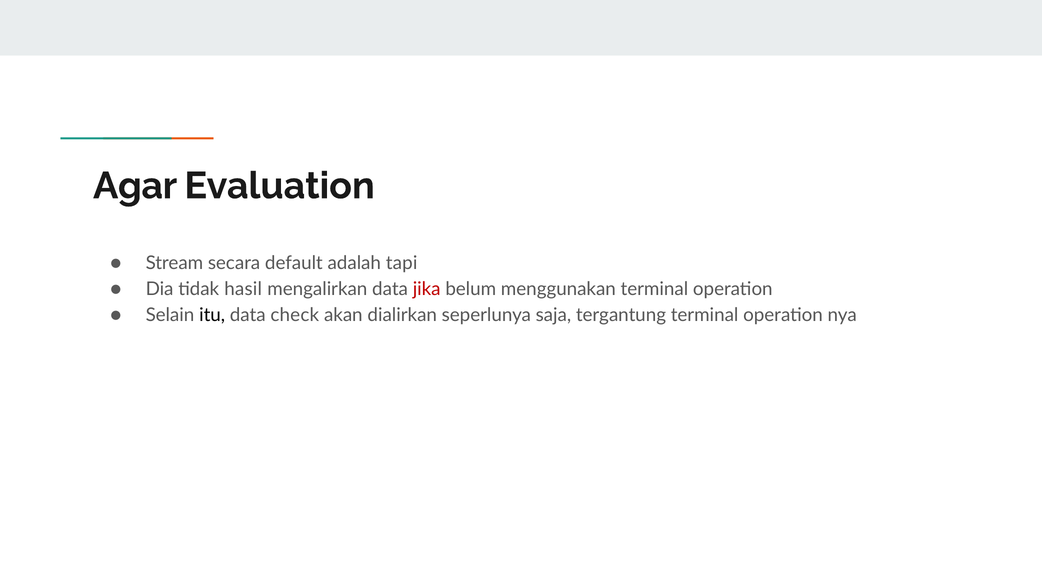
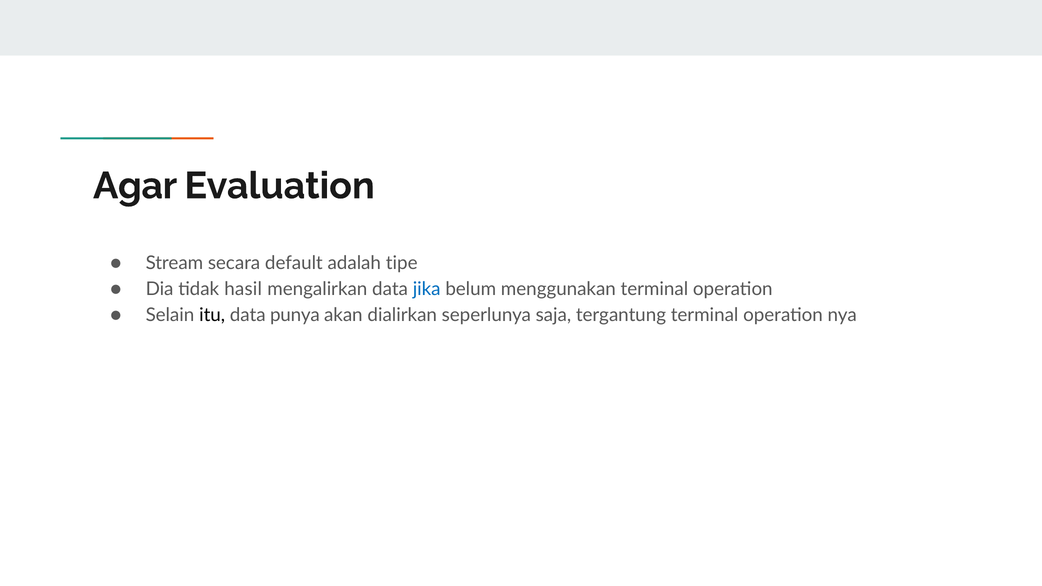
tapi: tapi -> tipe (402, 263)
jika colour: red -> blue (427, 289)
check: check -> punya (295, 315)
